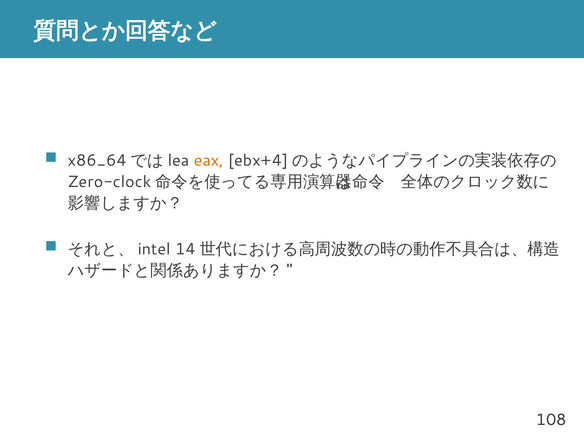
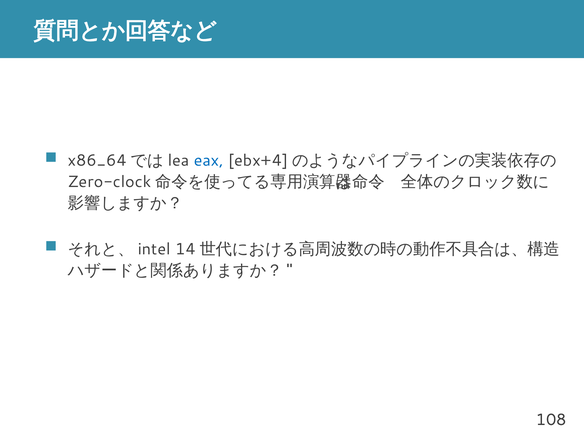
eax colour: orange -> blue (209, 160)
